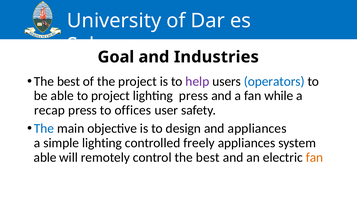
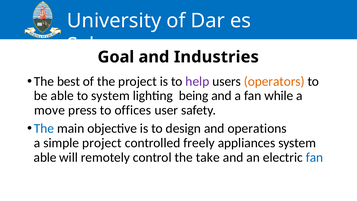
operators colour: blue -> orange (274, 81)
to project: project -> system (110, 96)
lighting press: press -> being (194, 96)
recap: recap -> move (50, 110)
and appliances: appliances -> operations (257, 128)
simple lighting: lighting -> project (102, 143)
control the best: best -> take (208, 157)
fan colour: orange -> blue (314, 157)
